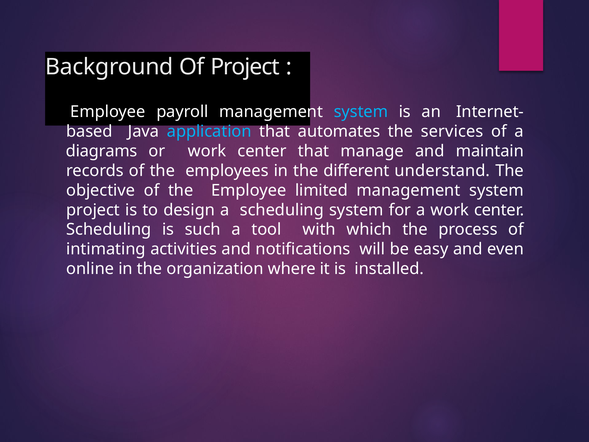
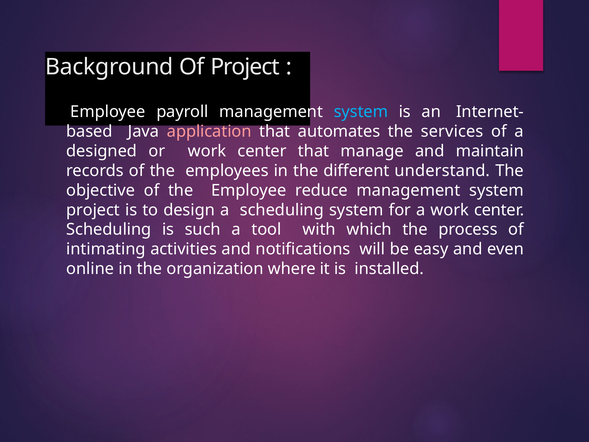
application colour: light blue -> pink (209, 131)
diagrams: diagrams -> designed (102, 151)
limited: limited -> reduce (321, 190)
